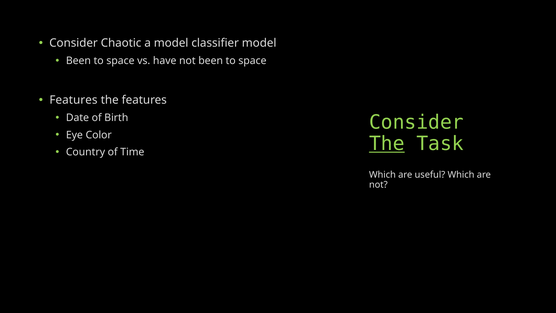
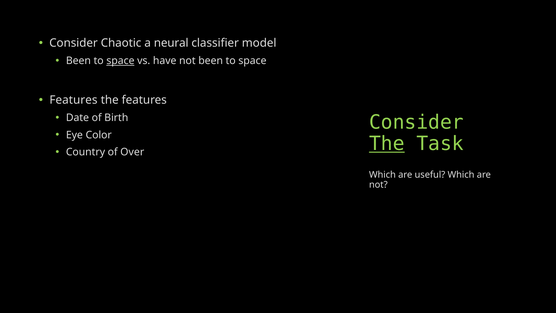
a model: model -> neural (171, 43)
space underline: none -> present (120, 61)
Time: Time -> Over (132, 152)
